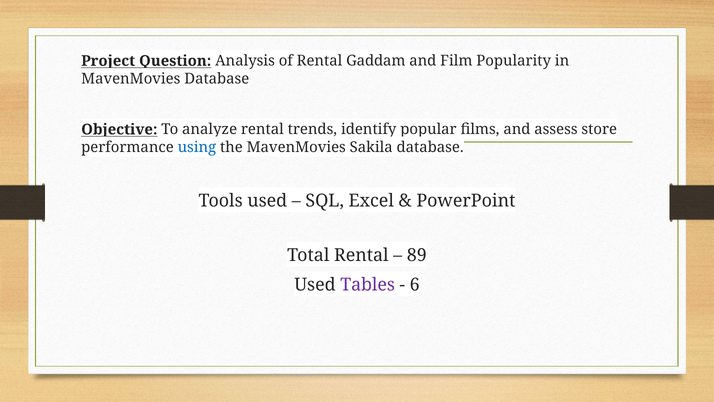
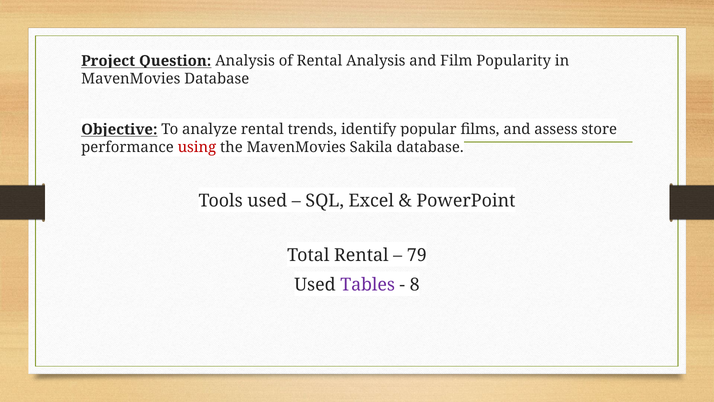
Rental Gaddam: Gaddam -> Analysis (376, 61)
using colour: blue -> red (197, 147)
89: 89 -> 79 (417, 255)
6: 6 -> 8 (415, 285)
